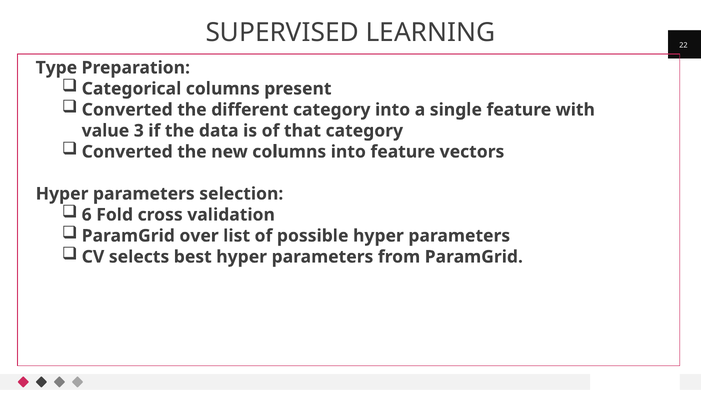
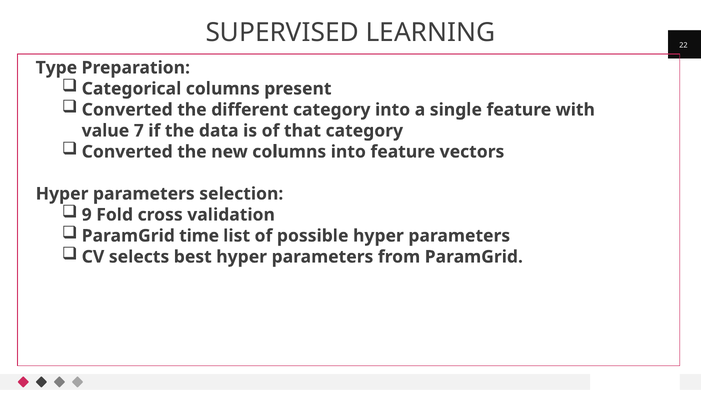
3: 3 -> 7 (139, 131)
6: 6 -> 9 (87, 215)
over: over -> time (199, 236)
